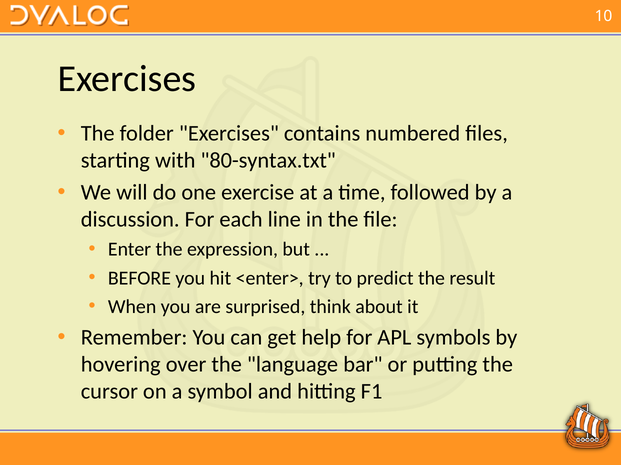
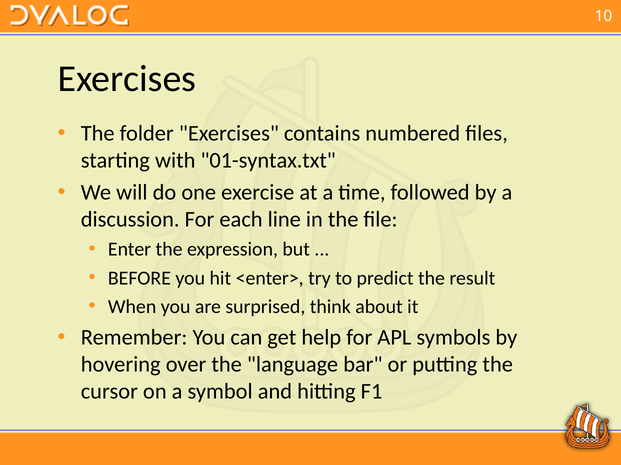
80-syntax.txt: 80-syntax.txt -> 01-syntax.txt (268, 160)
